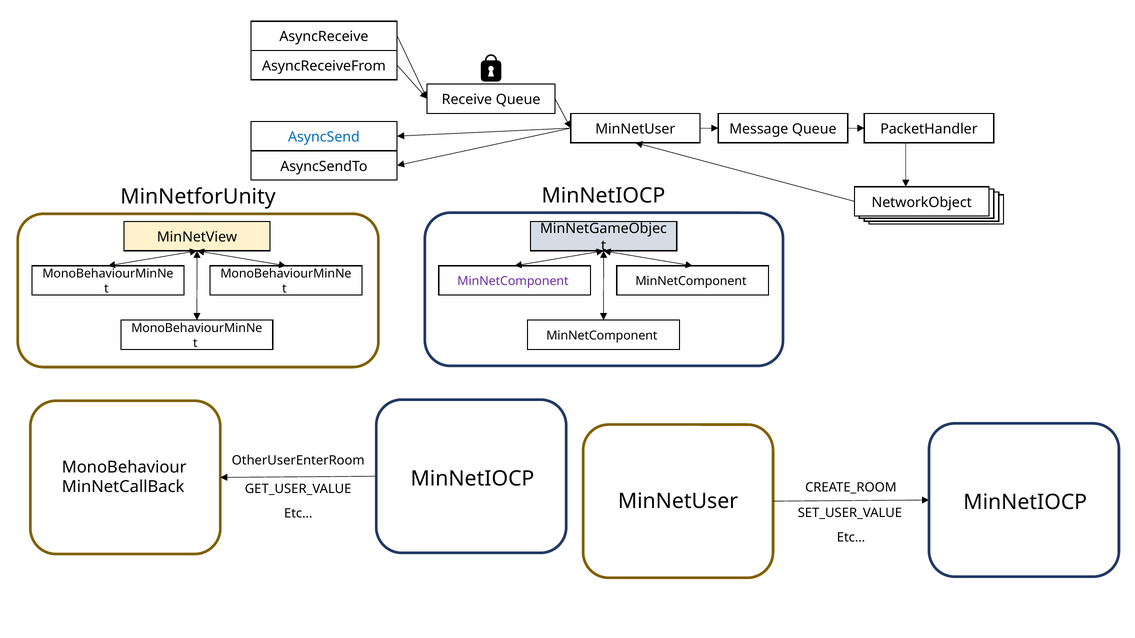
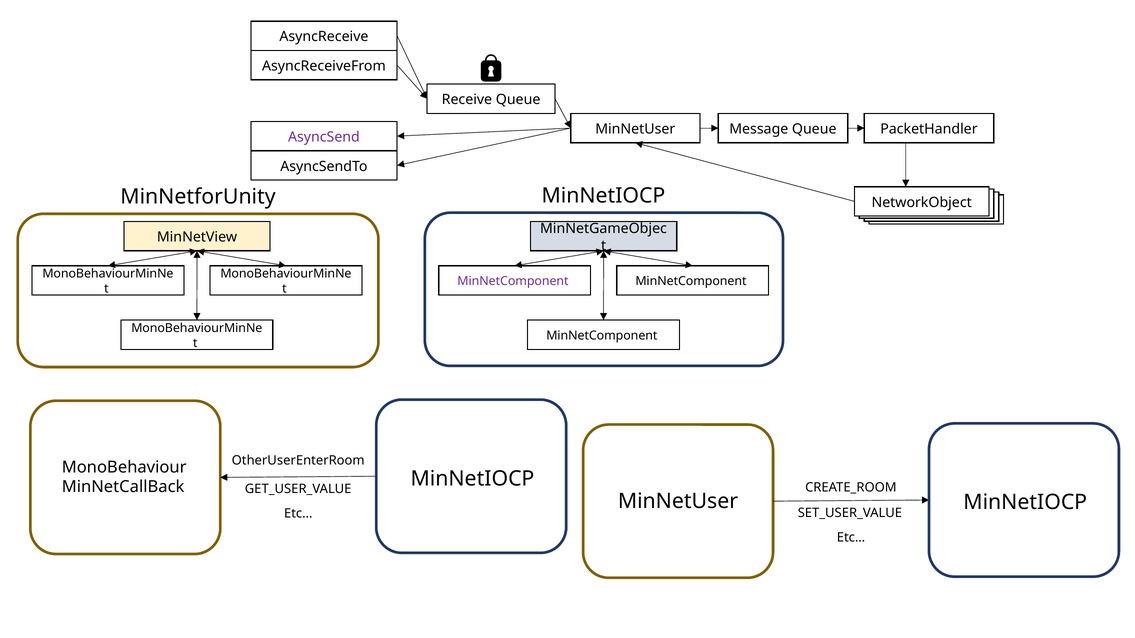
AsyncSend colour: blue -> purple (324, 137)
